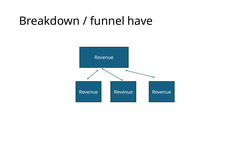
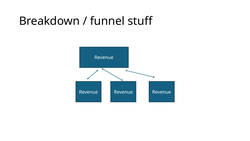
have: have -> stuff (140, 21)
